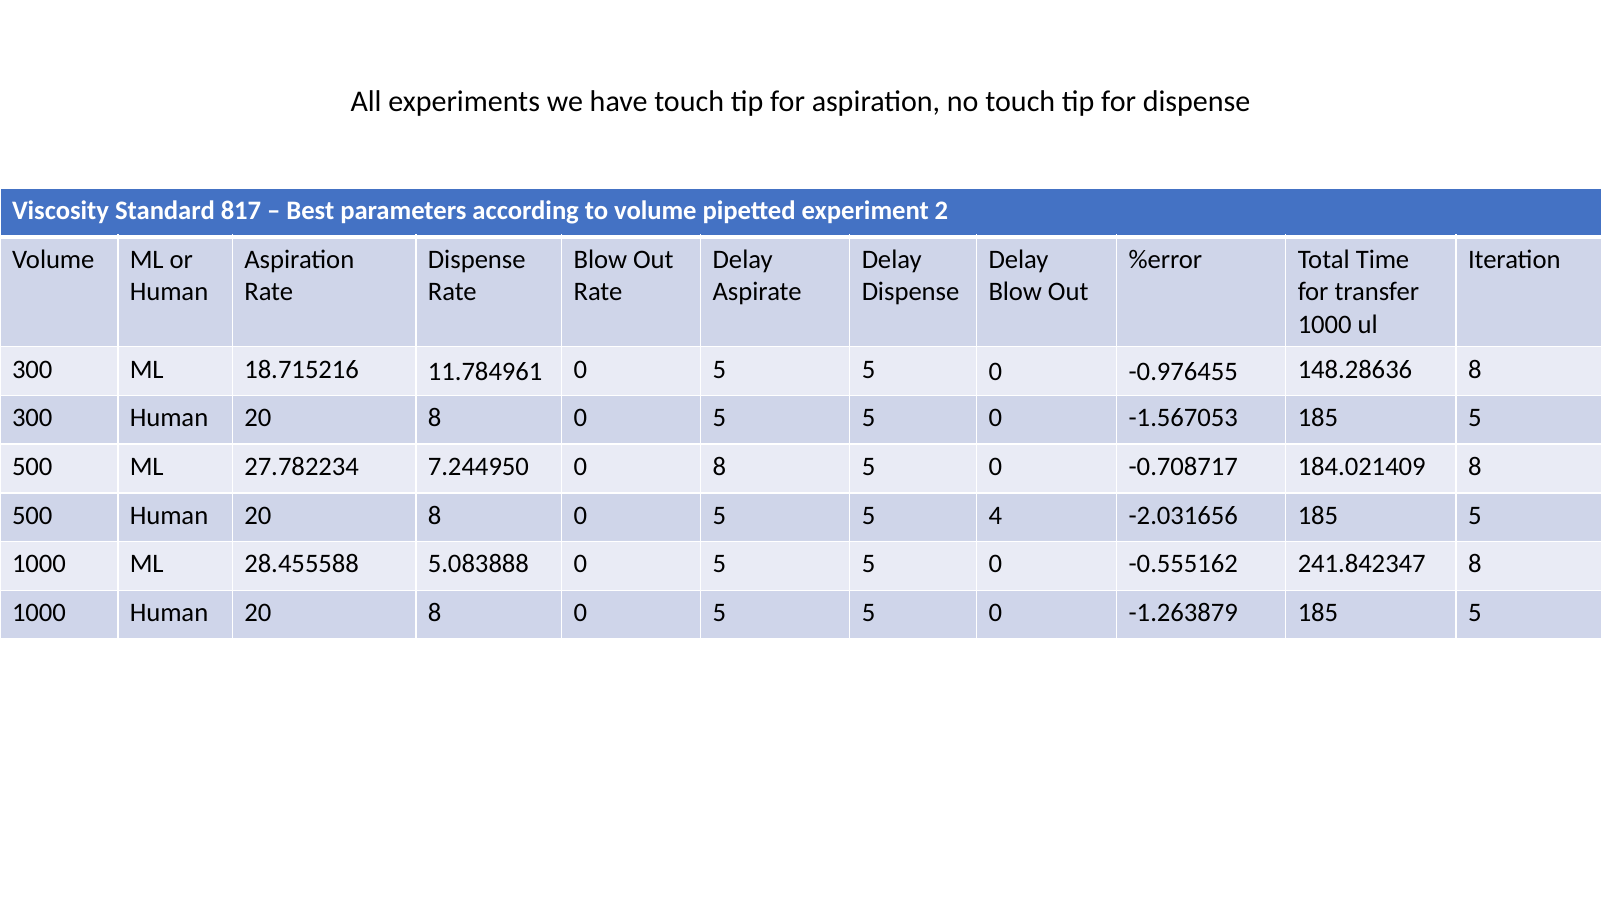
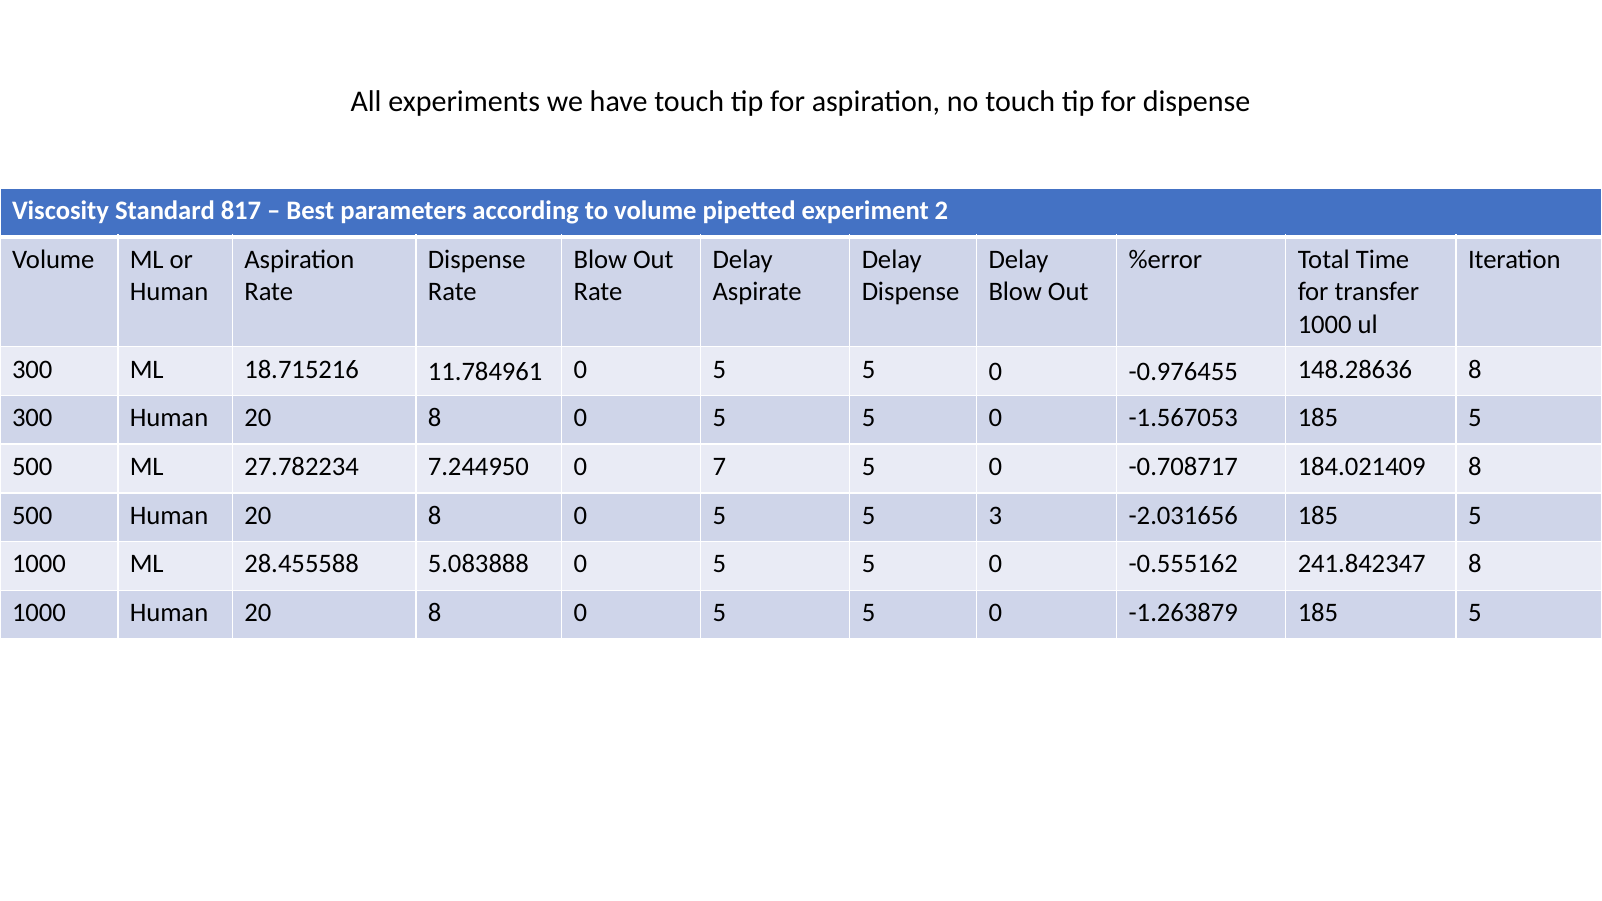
0 8: 8 -> 7 (719, 467)
4: 4 -> 3 (995, 516)
